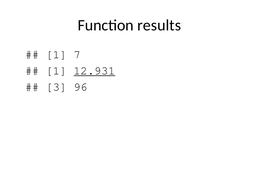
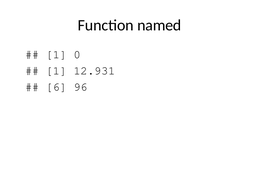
results: results -> named (159, 25)
7: 7 -> 0 (77, 54)
12.931 underline: present -> none (94, 70)
3: 3 -> 6 (56, 87)
